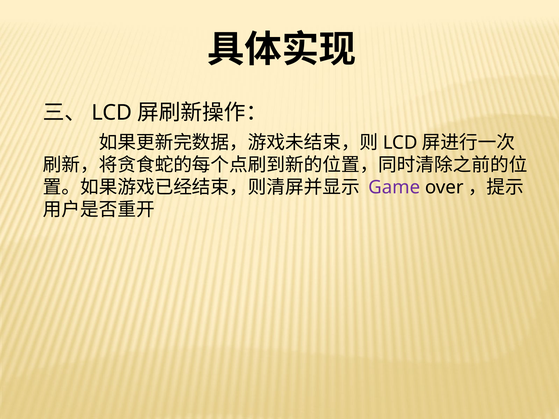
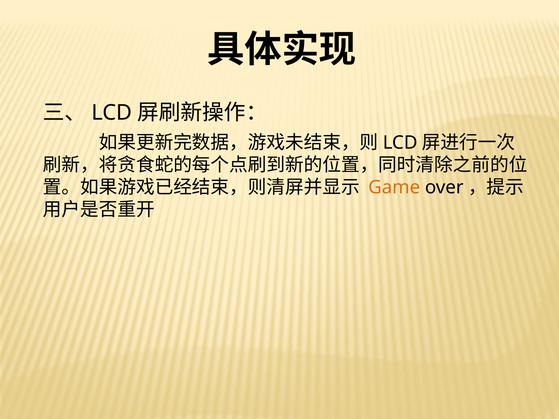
Game colour: purple -> orange (394, 187)
